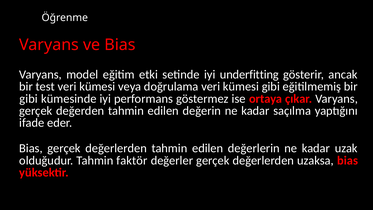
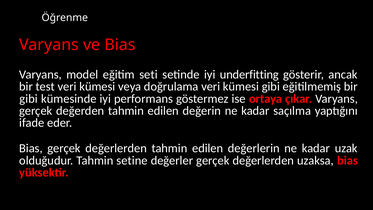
etki: etki -> seti (148, 74)
faktör: faktör -> setine (132, 160)
